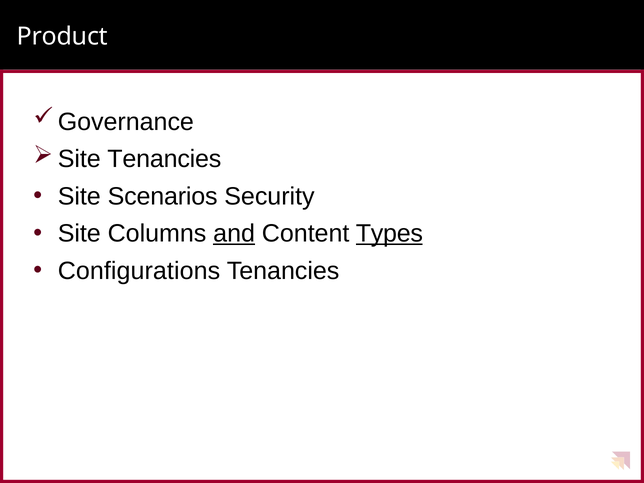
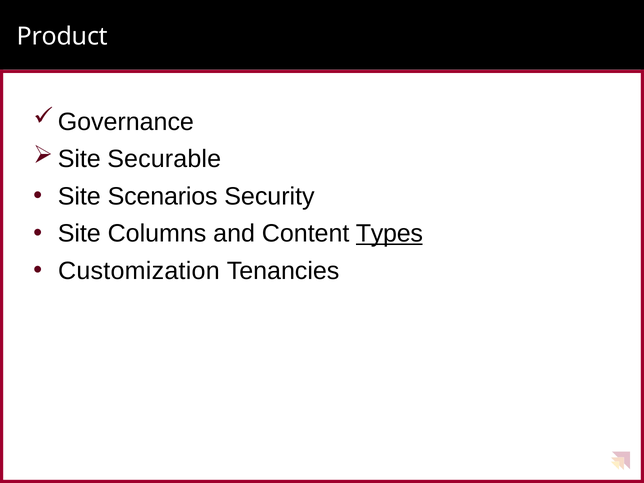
Tenancies: Tenancies -> Securable (164, 159)
and underline: present -> none (234, 234)
Configurations: Configurations -> Customization (139, 271)
